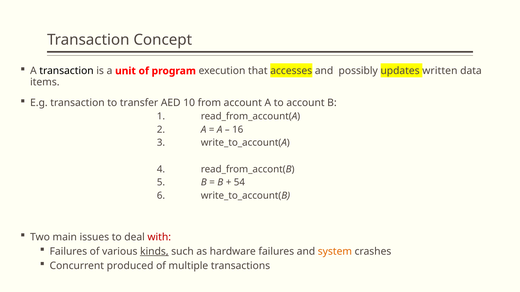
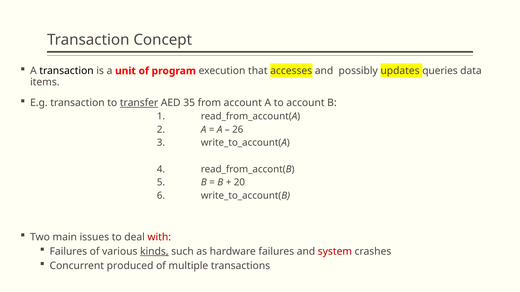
written: written -> queries (440, 71)
transfer underline: none -> present (139, 103)
10: 10 -> 35 (189, 103)
16: 16 -> 26 (238, 130)
54: 54 -> 20 (239, 183)
system colour: orange -> red (335, 252)
